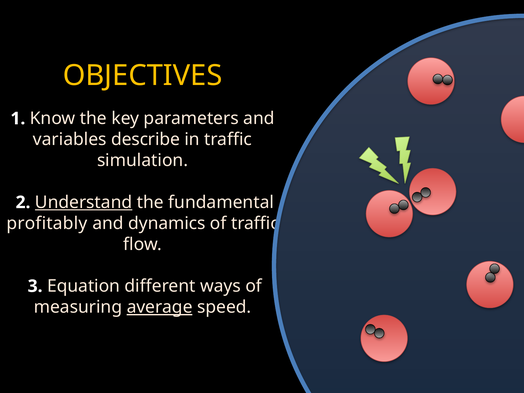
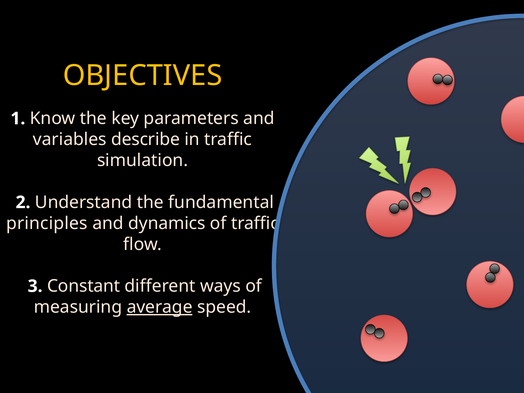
Understand underline: present -> none (84, 202)
profitably: profitably -> principles (47, 223)
Equation: Equation -> Constant (84, 286)
